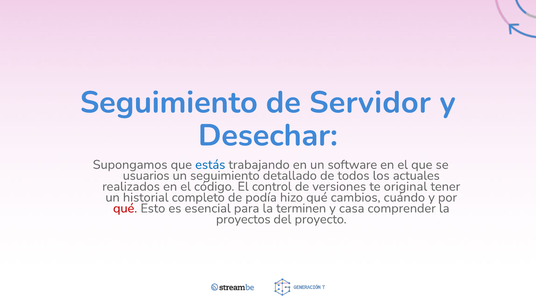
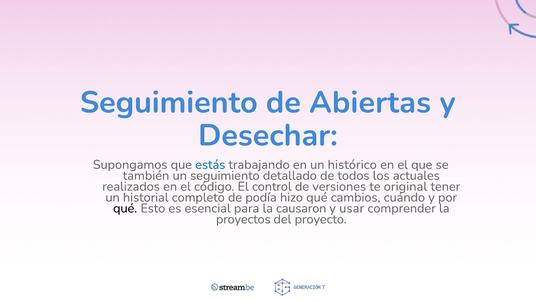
Servidor: Servidor -> Abiertas (370, 103)
software: software -> histórico (352, 165)
usuarios: usuarios -> también (146, 176)
qué colour: red -> black (125, 209)
terminen: terminen -> causaron (301, 209)
casa: casa -> usar (352, 209)
